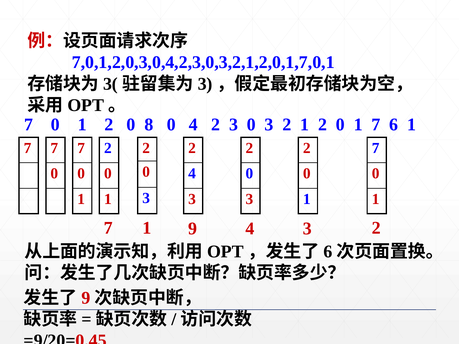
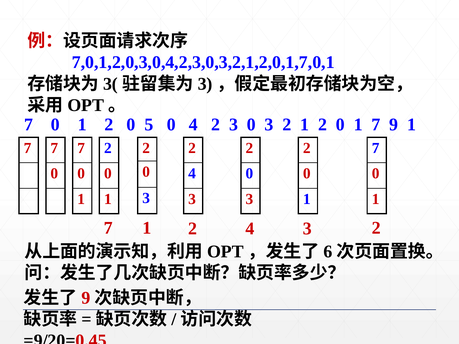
8: 8 -> 5 (149, 125)
7 6: 6 -> 9 (394, 125)
7 1 9: 9 -> 2 (193, 229)
